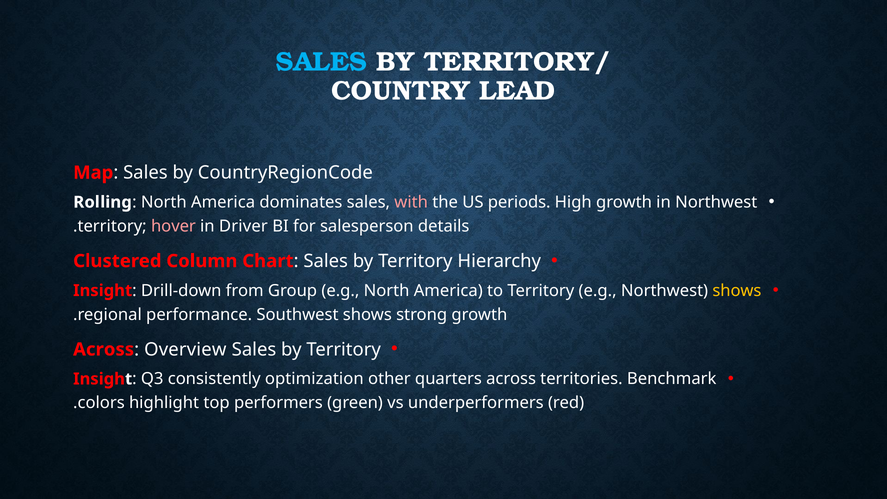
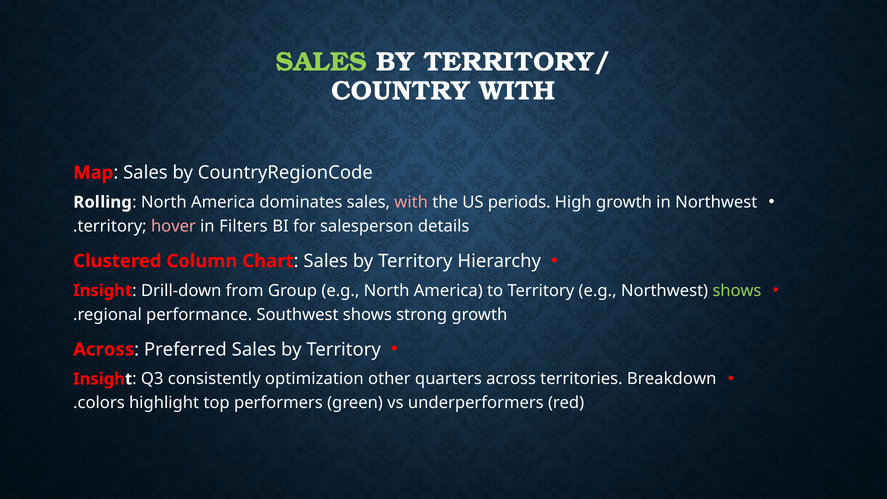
SALES colour: light blue -> light green (321, 62)
COUNTRY LEAD: LEAD -> WITH (517, 91)
Driver: Driver -> Filters (243, 226)
shows colour: yellow -> light green (737, 291)
Overview: Overview -> Preferred (185, 349)
Benchmark: Benchmark -> Breakdown (672, 379)
